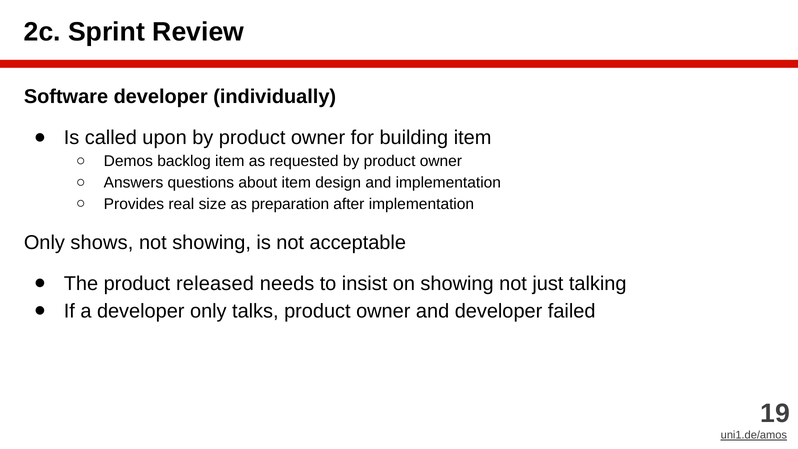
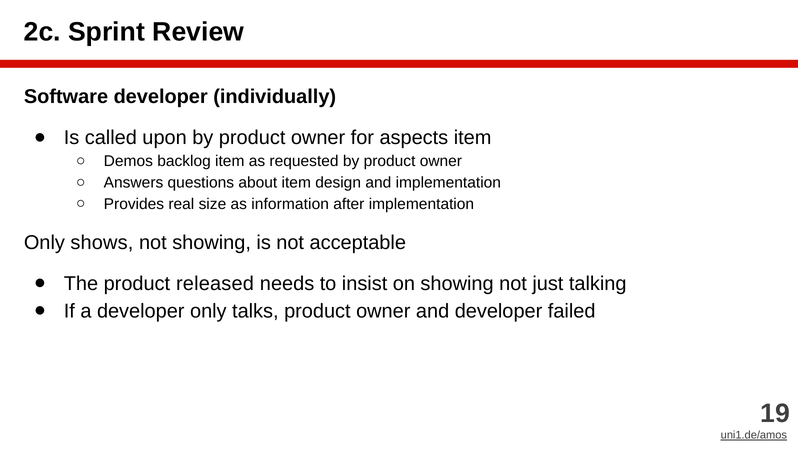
building: building -> aspects (414, 138)
preparation: preparation -> information (290, 204)
